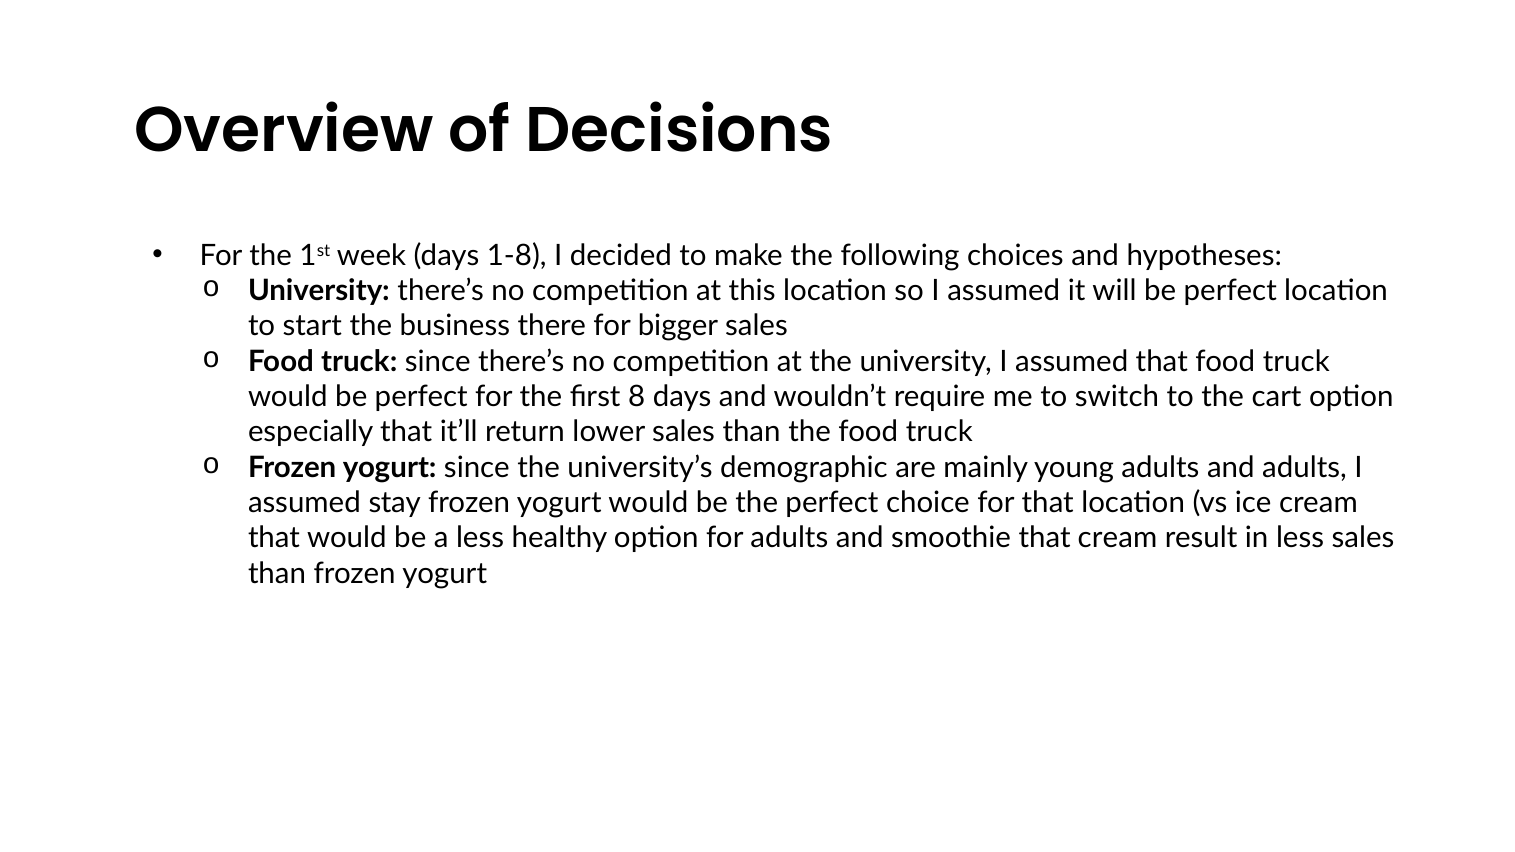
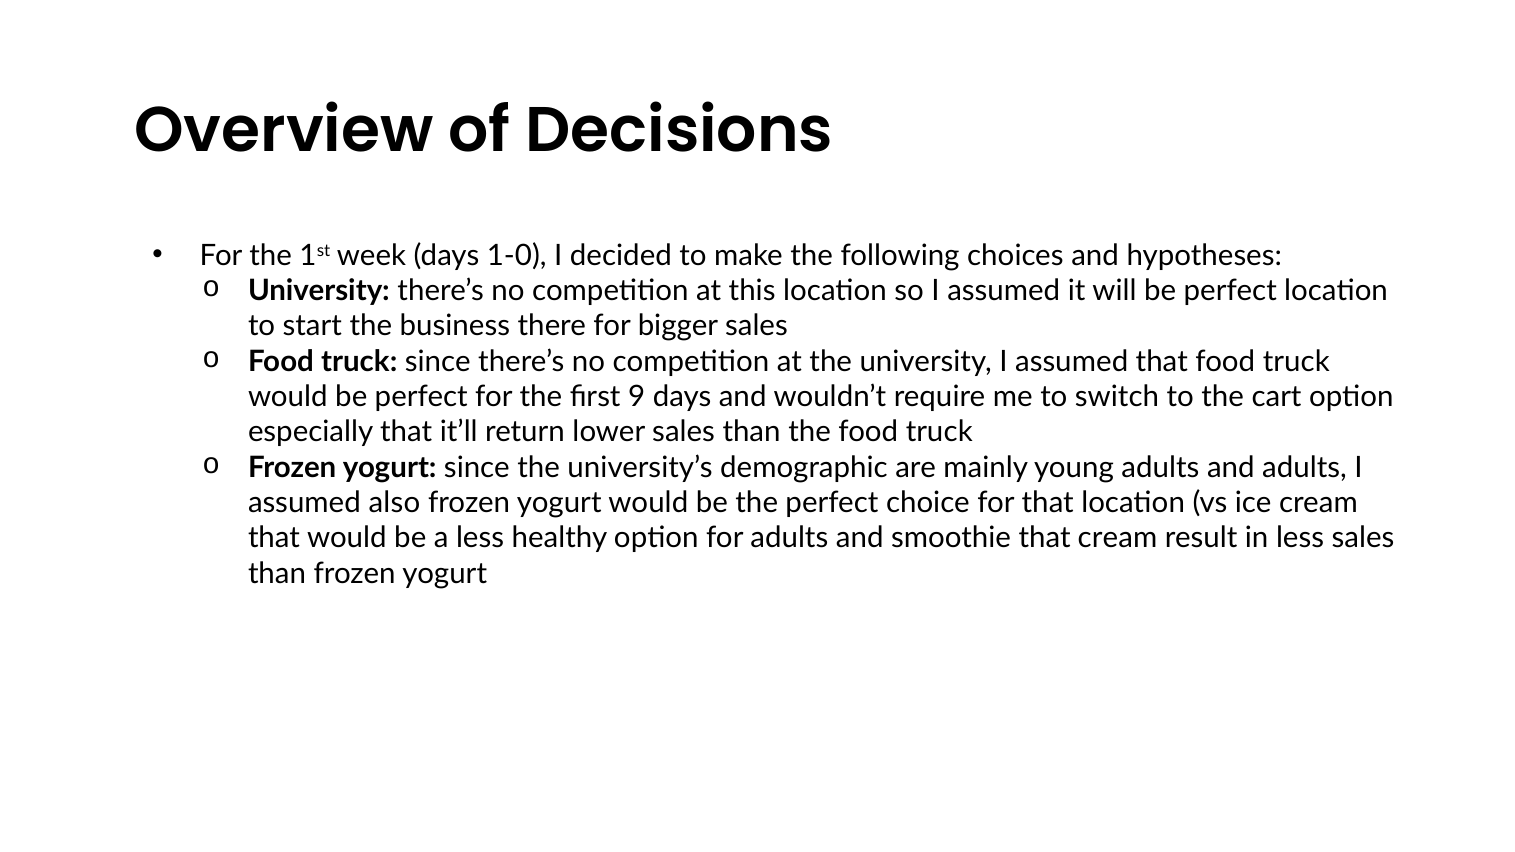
1-8: 1-8 -> 1-0 (517, 255)
8: 8 -> 9 (637, 397)
stay: stay -> also (394, 503)
